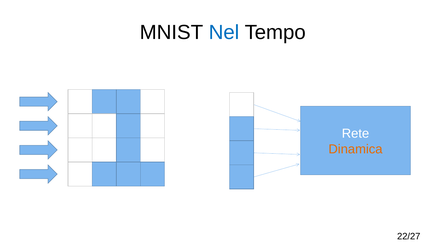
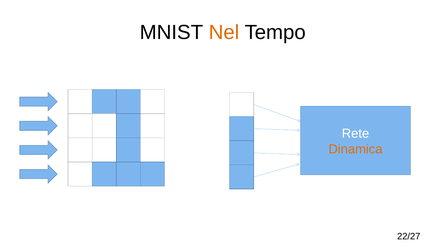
Nel colour: blue -> orange (224, 32)
